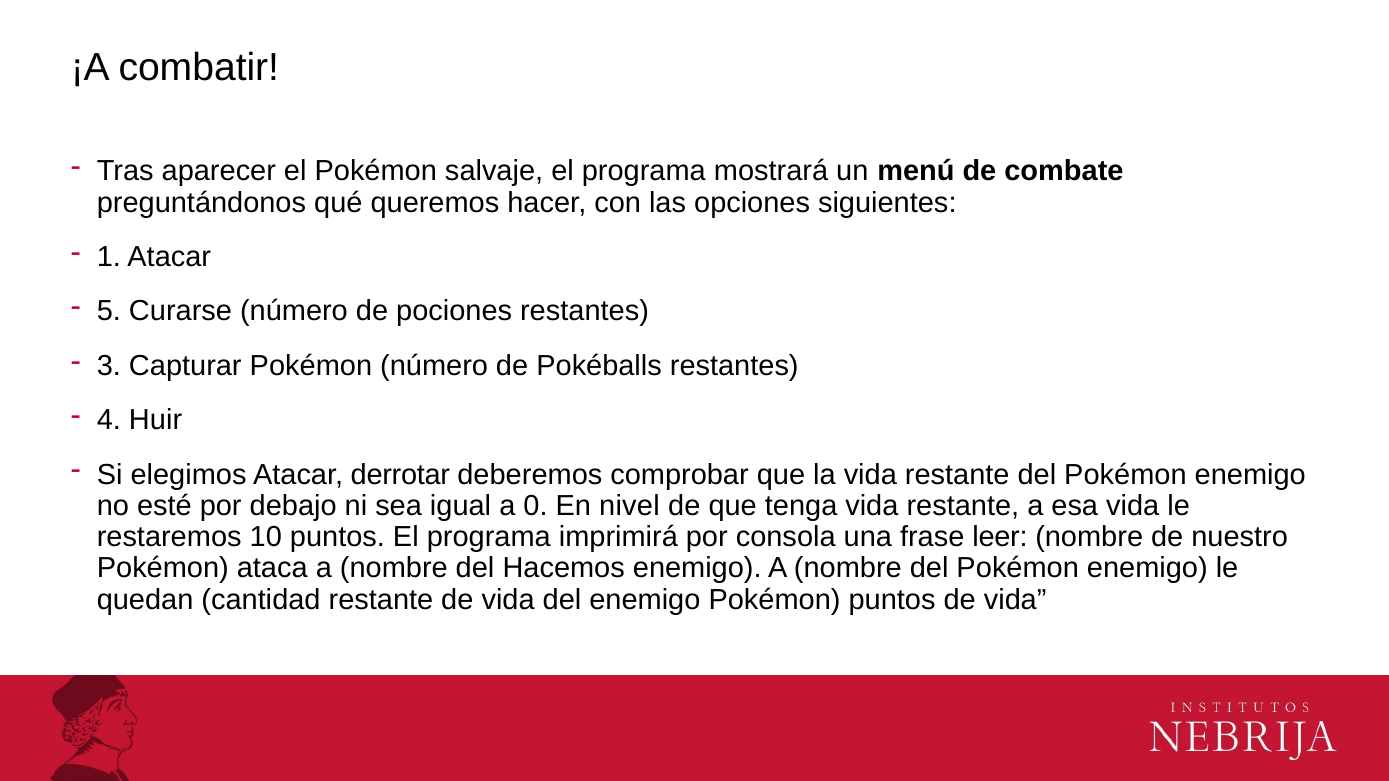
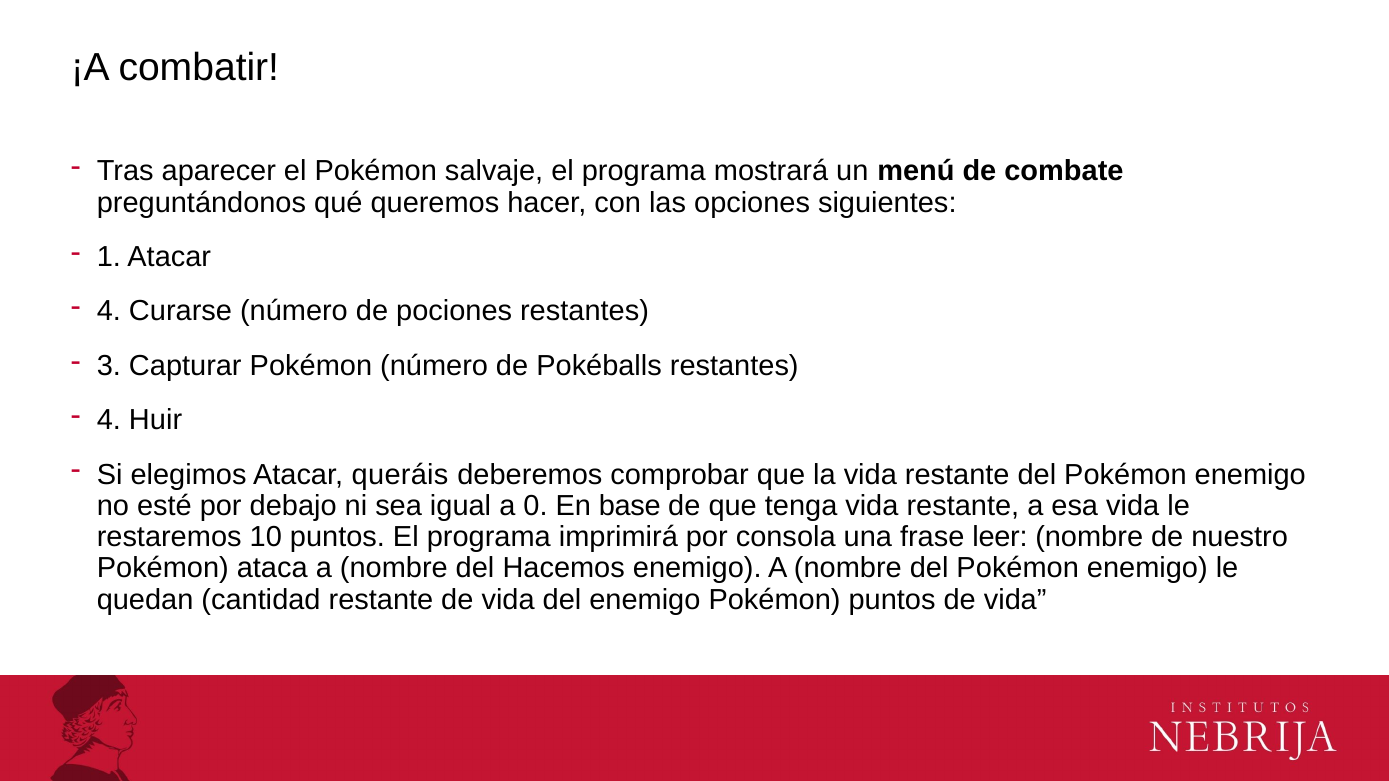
5: 5 -> 4 (109, 311)
derrotar: derrotar -> queráis (400, 475)
nivel: nivel -> base (630, 506)
